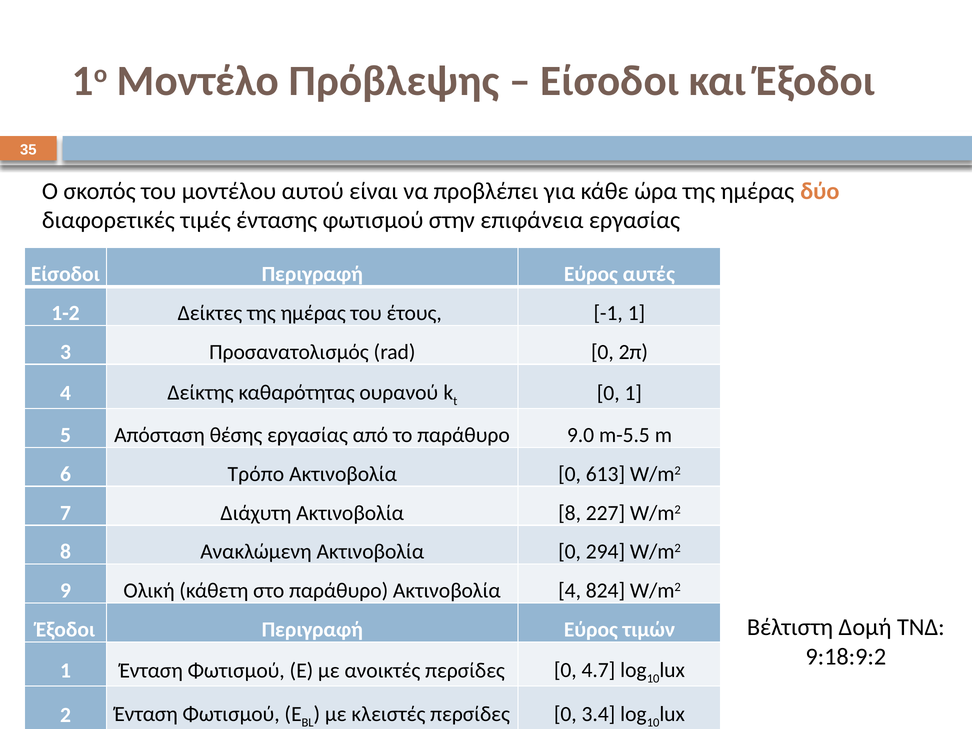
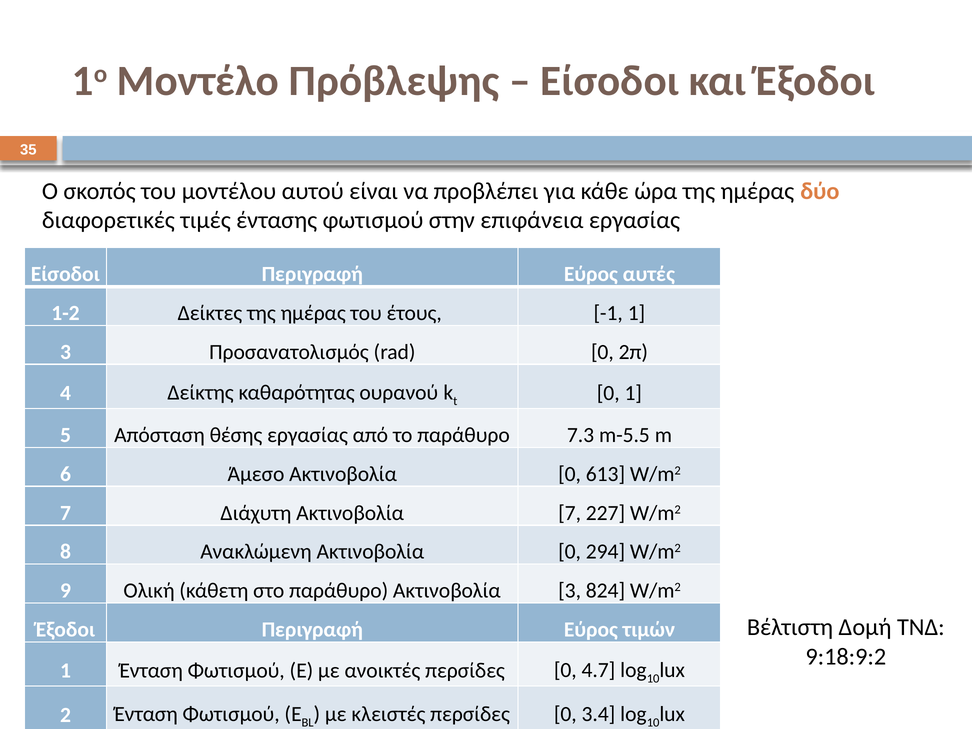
9.0: 9.0 -> 7.3 (581, 435)
Τρόπο: Τρόπο -> Άμεσο (256, 474)
Ακτινοβολία 8: 8 -> 7 (570, 513)
Ακτινοβολία 4: 4 -> 3 (570, 591)
